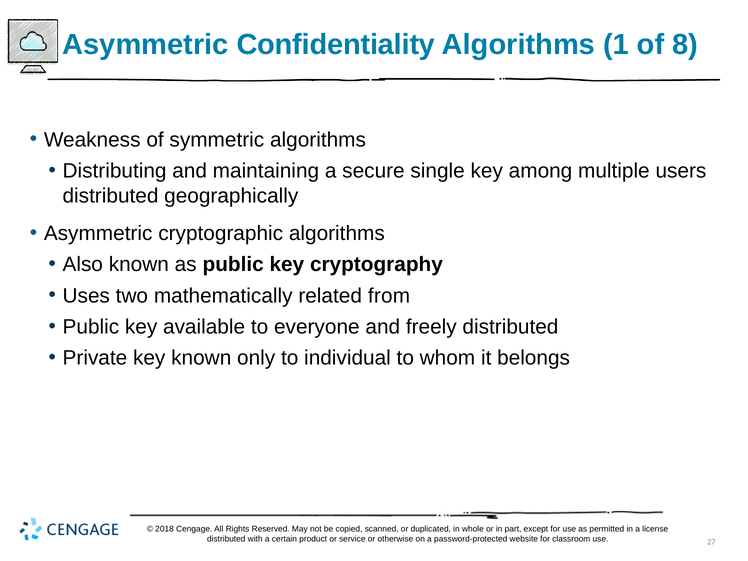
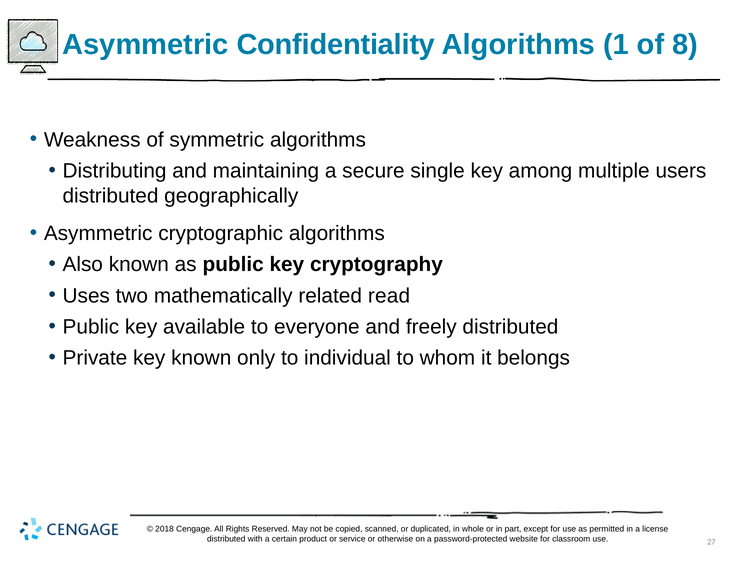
from: from -> read (389, 296)
